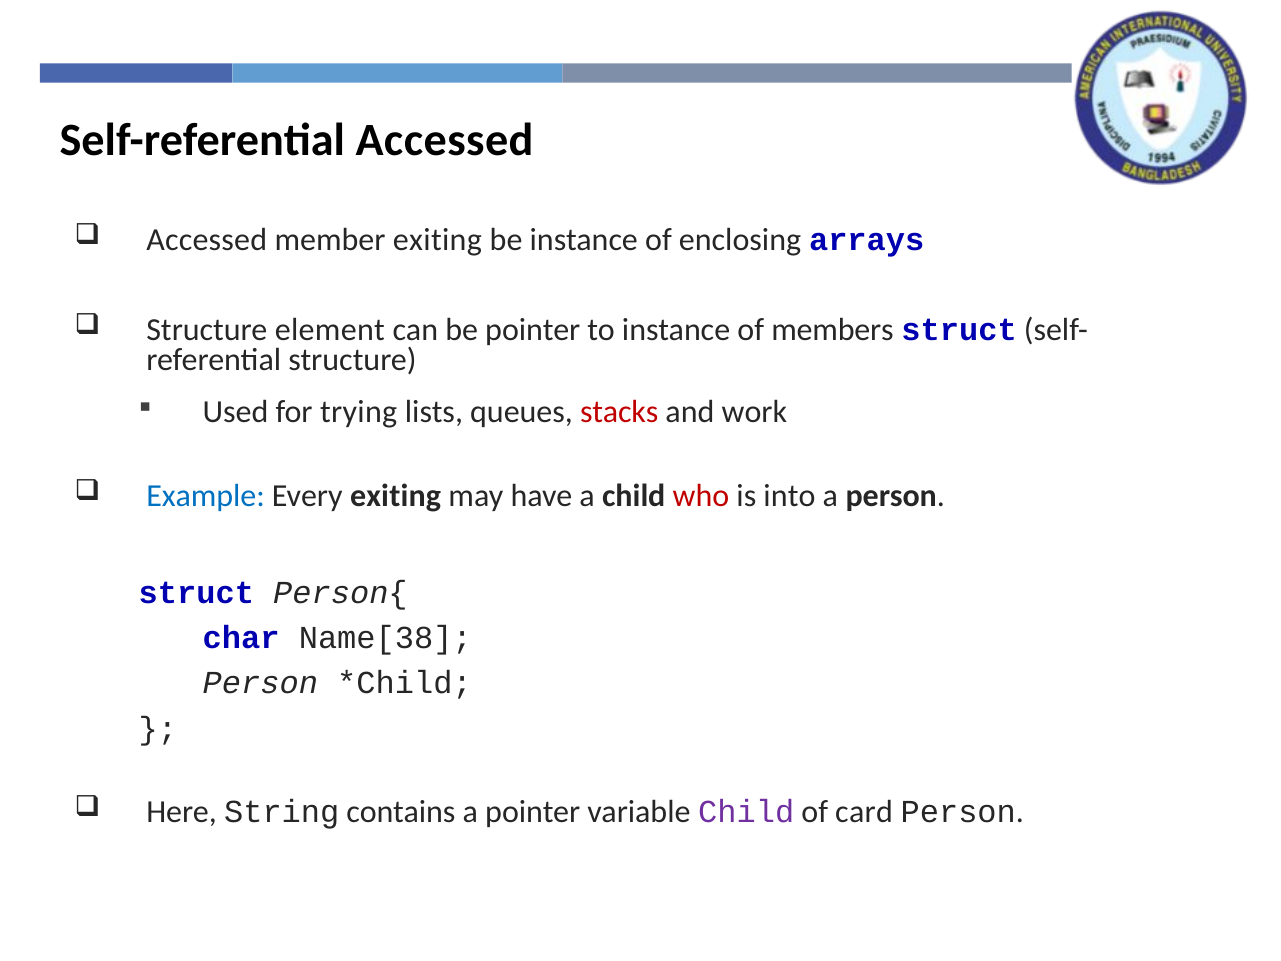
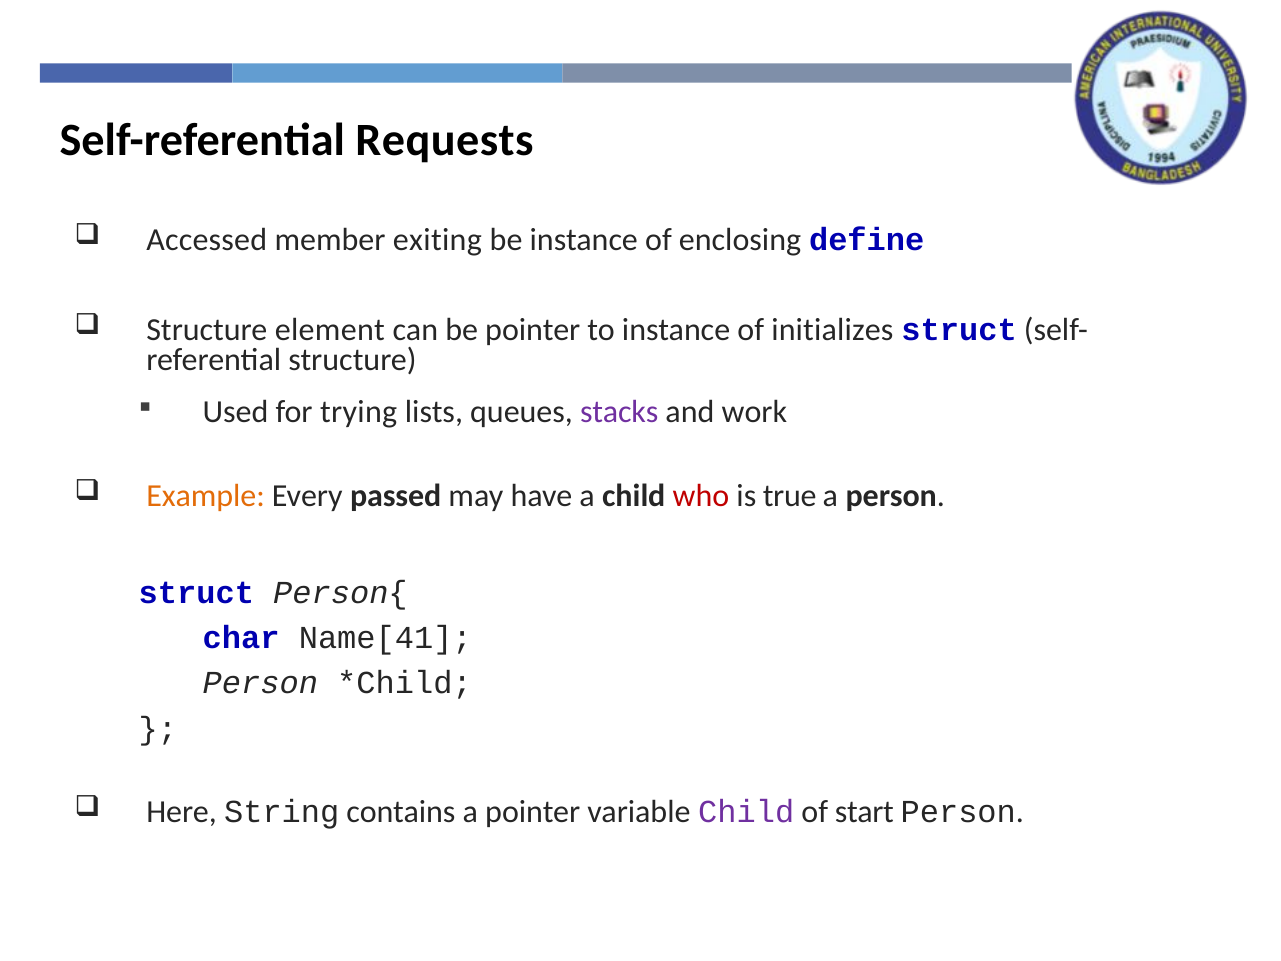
Self-referential Accessed: Accessed -> Requests (445, 140)
arrays: arrays -> define (867, 240)
members: members -> initializes (832, 330)
stacks colour: red -> purple (619, 412)
Example colour: blue -> orange (206, 496)
Every exiting: exiting -> passed (396, 496)
into: into -> true (790, 496)
Name[38: Name[38 -> Name[41 (385, 638)
card: card -> start (864, 812)
